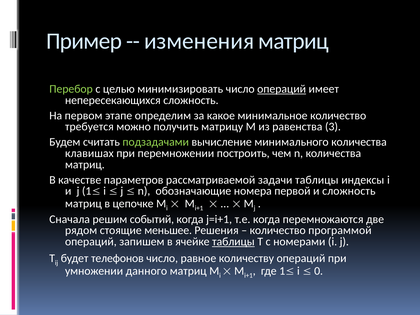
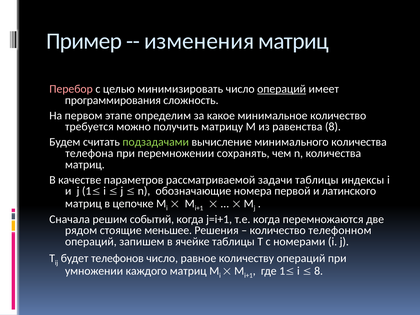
Перебор colour: light green -> pink (71, 89)
непересекающихся: непересекающихся -> программирования (113, 100)
равенства 3: 3 -> 8 (333, 127)
клавишах: клавишах -> телефона (89, 153)
построить: построить -> сохранять (243, 153)
и сложность: сложность -> латинского (349, 191)
программой: программой -> телефонном (340, 230)
таблицы underline: present -> none (233, 242)
данного: данного -> каждого (146, 271)
0: 0 -> 8 (319, 271)
